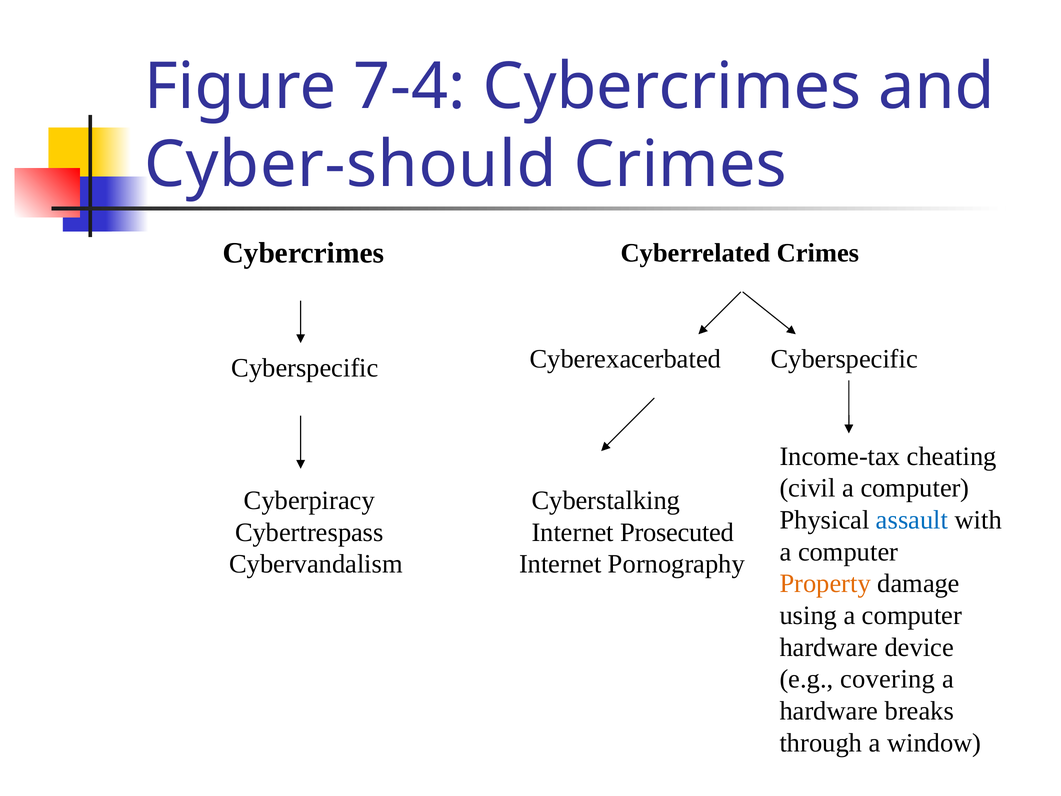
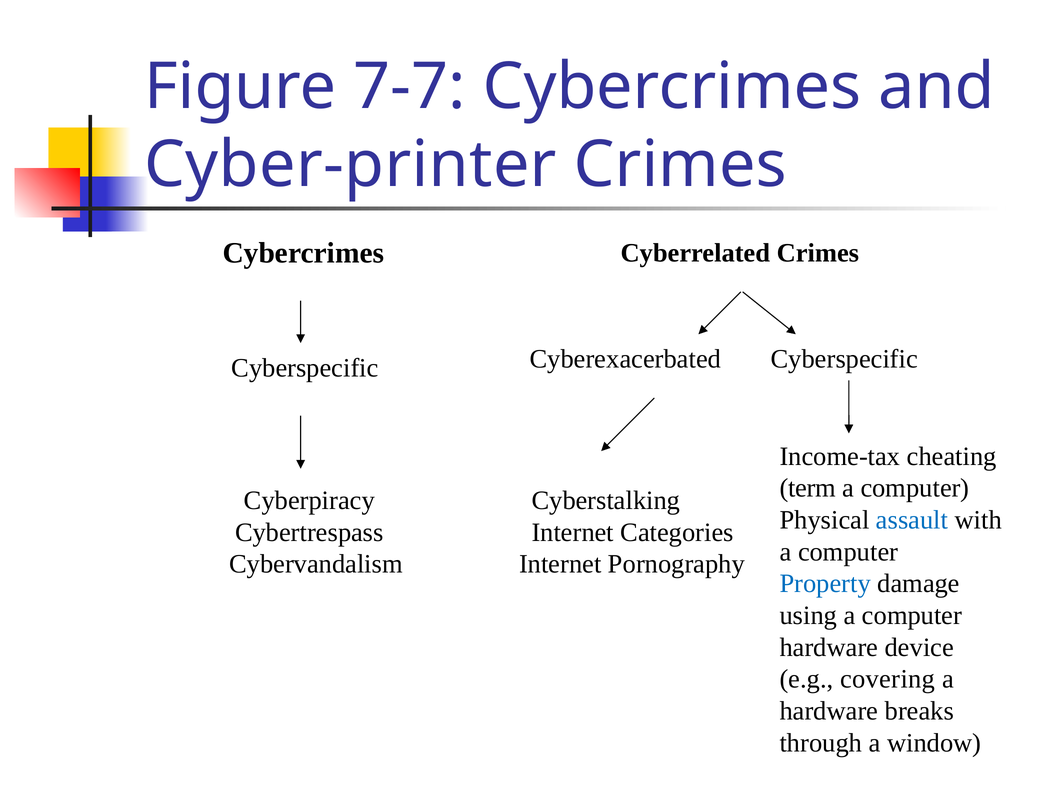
7-4: 7-4 -> 7-7 (410, 87)
Cyber-should: Cyber-should -> Cyber-printer (350, 165)
civil: civil -> term (808, 488)
Prosecuted: Prosecuted -> Categories (677, 532)
Property colour: orange -> blue (825, 584)
